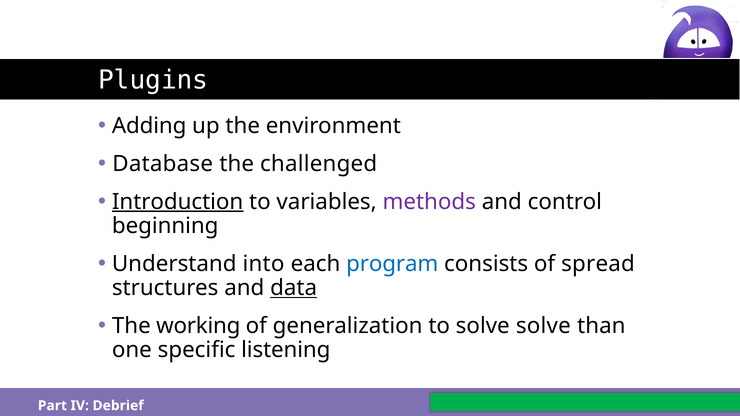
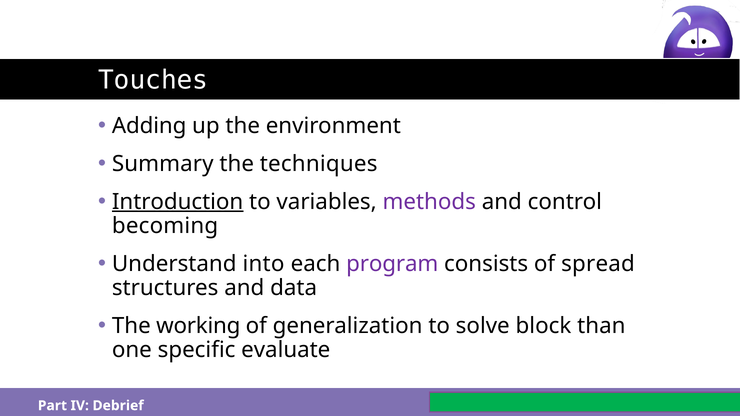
Plugins: Plugins -> Touches (153, 80)
Database: Database -> Summary (163, 164)
challenged: challenged -> techniques (319, 164)
beginning: beginning -> becoming (165, 226)
program colour: blue -> purple (392, 264)
data underline: present -> none (294, 288)
solve solve: solve -> block (543, 326)
listening: listening -> evaluate (286, 350)
